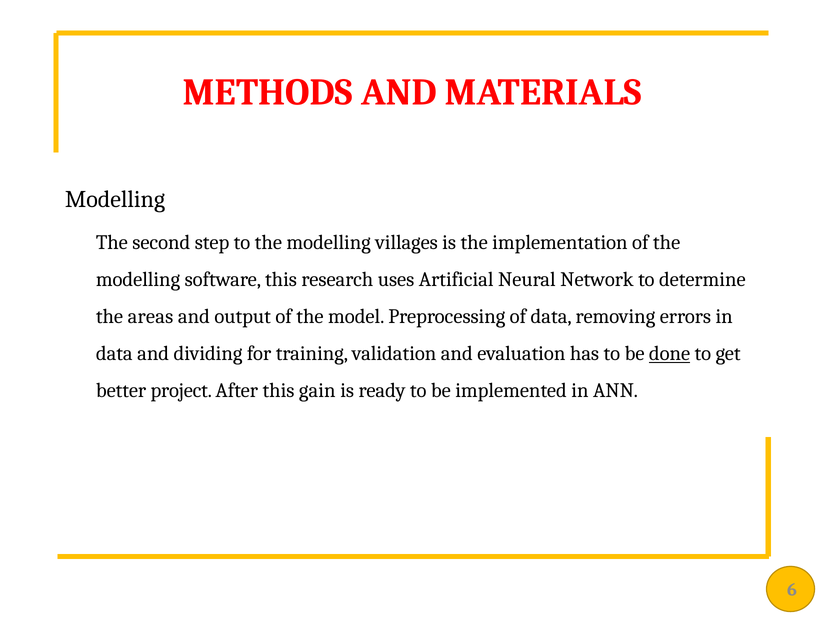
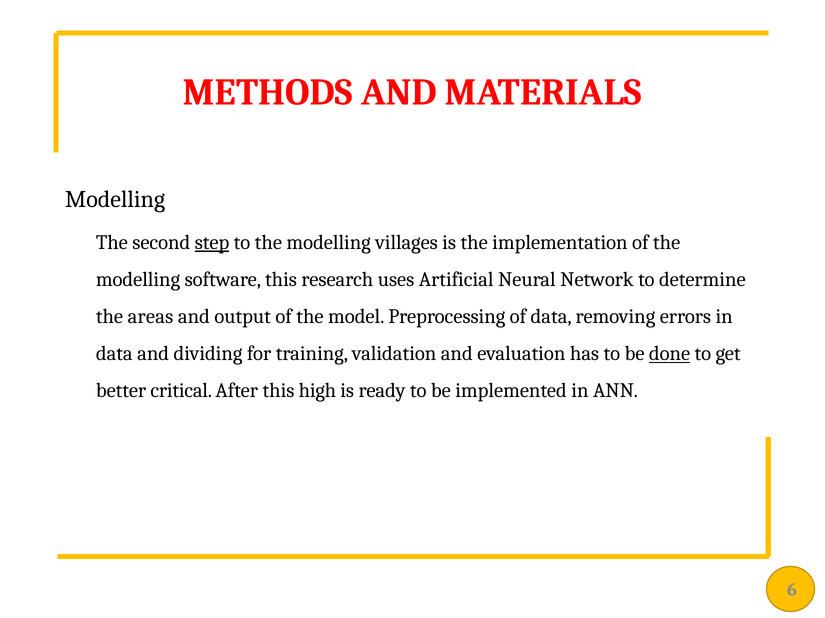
step underline: none -> present (212, 243)
project: project -> critical (181, 391)
gain: gain -> high (317, 391)
